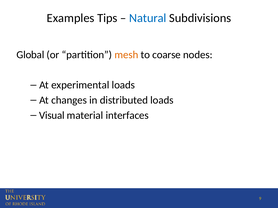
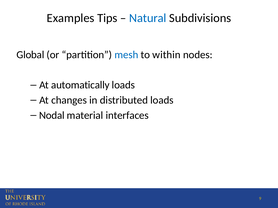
mesh colour: orange -> blue (126, 55)
coarse: coarse -> within (166, 55)
experimental: experimental -> automatically (80, 85)
Visual: Visual -> Nodal (52, 116)
